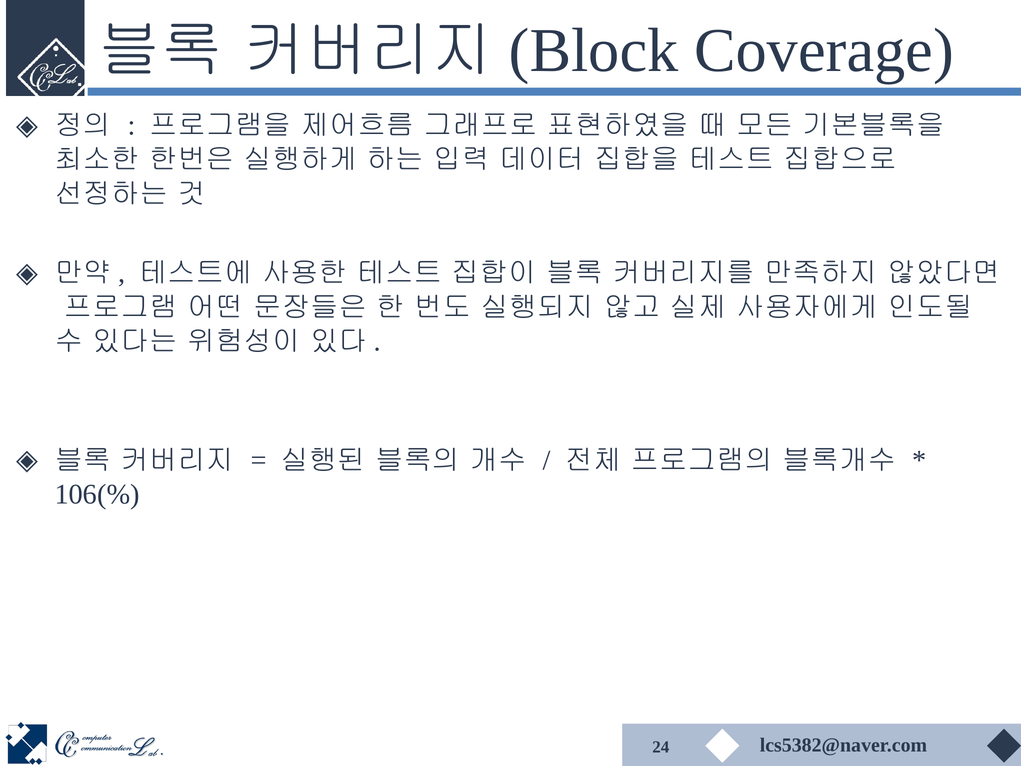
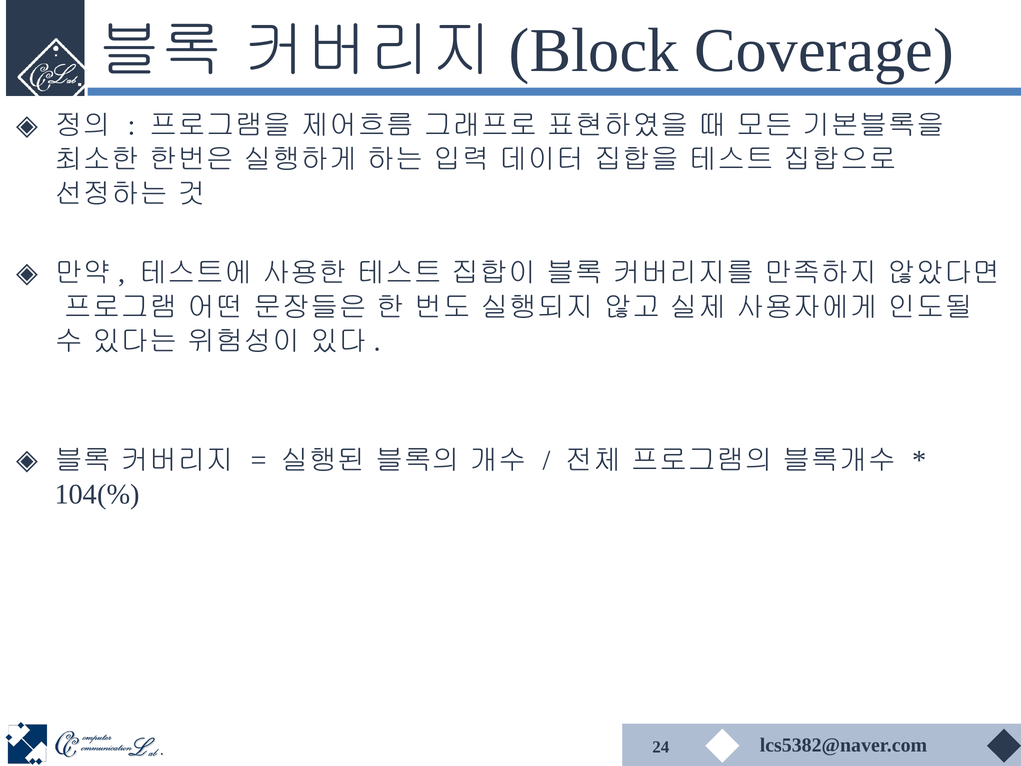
106(%: 106(% -> 104(% (97, 494)
